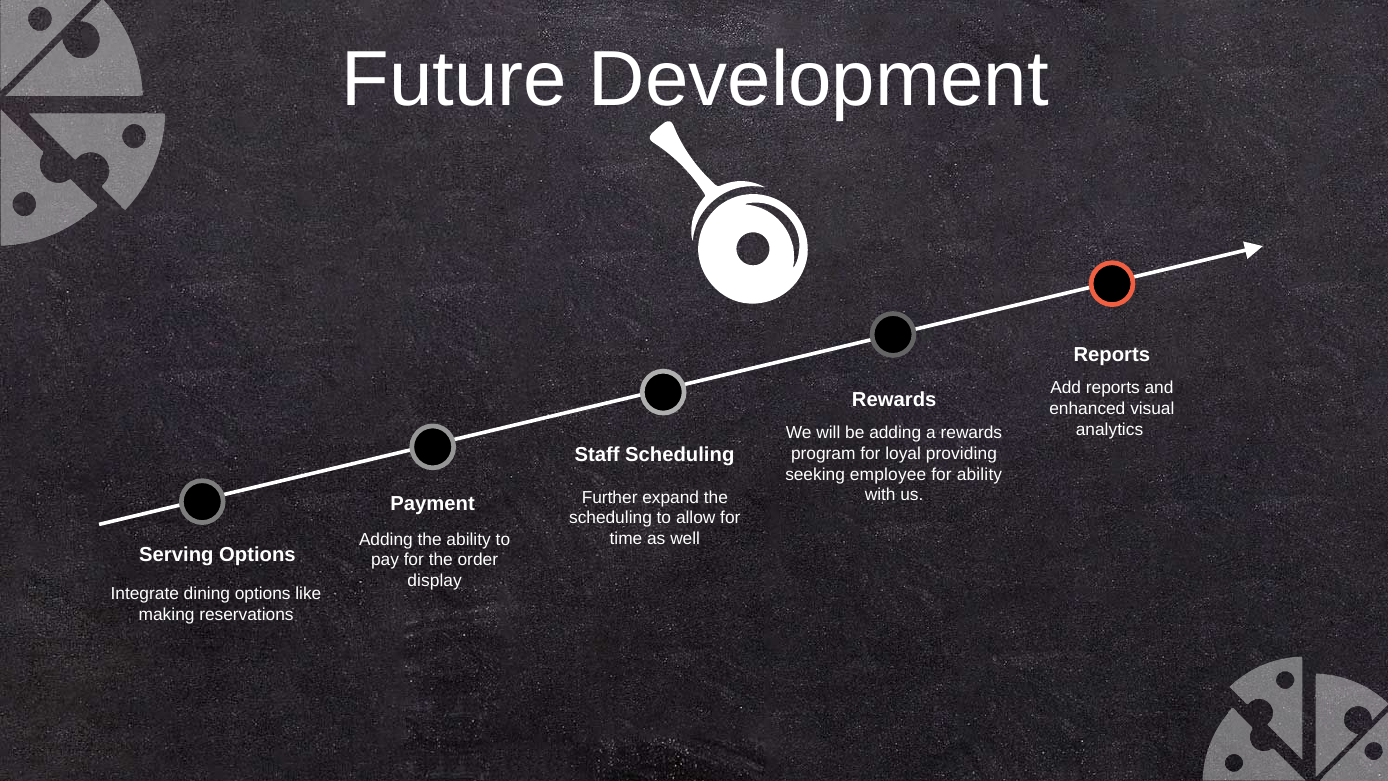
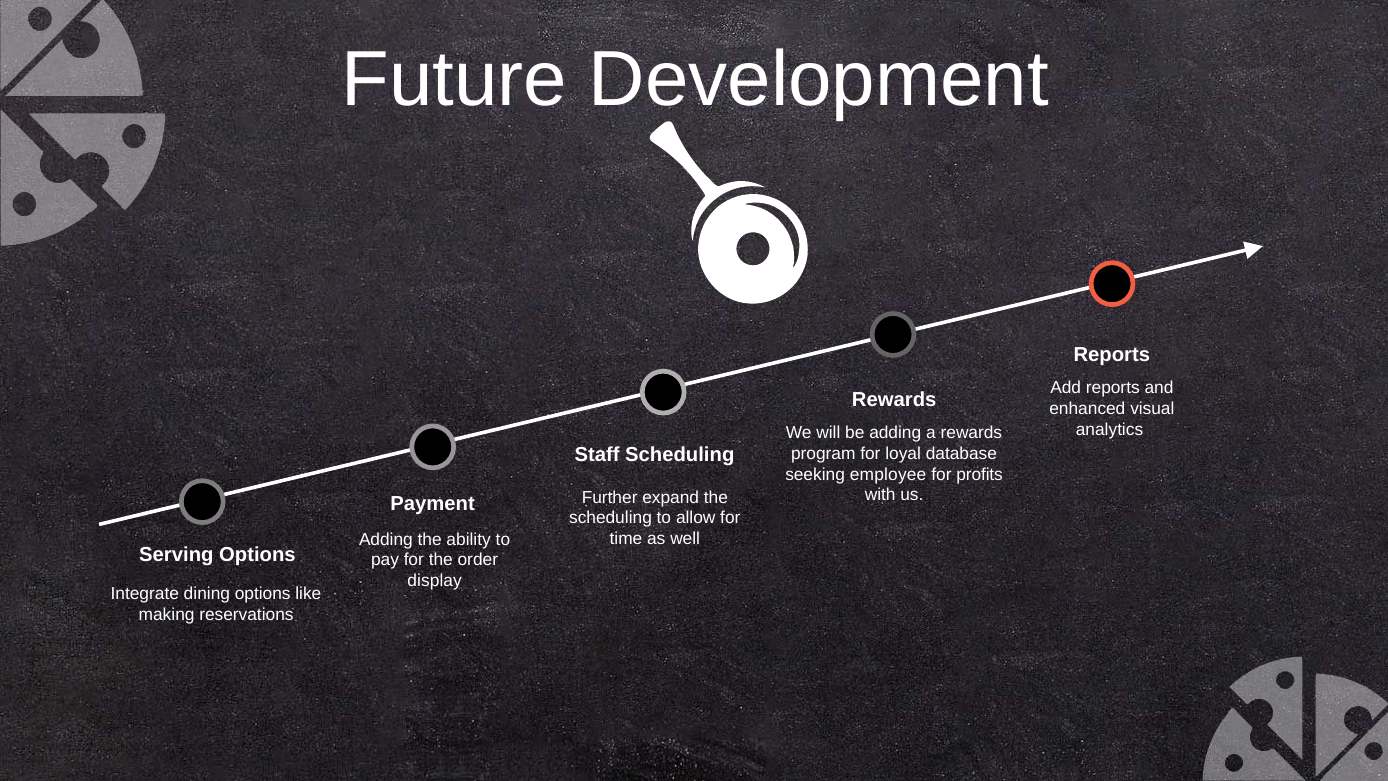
providing: providing -> database (961, 453)
for ability: ability -> profits (980, 474)
